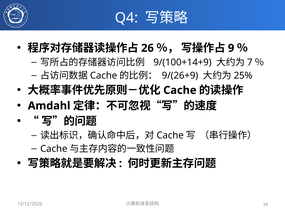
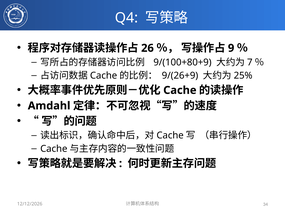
9/(100+14+9: 9/(100+14+9 -> 9/(100+80+9 (182, 62)
